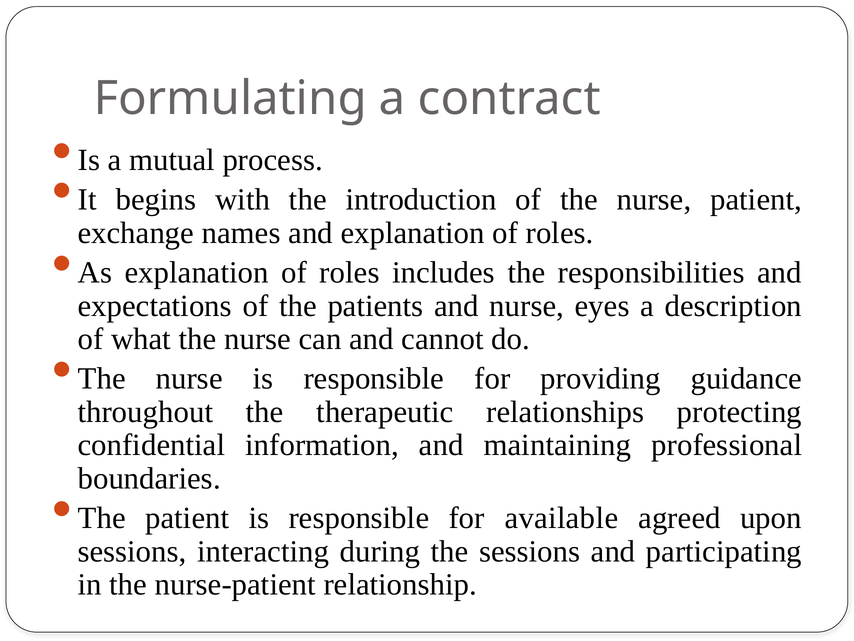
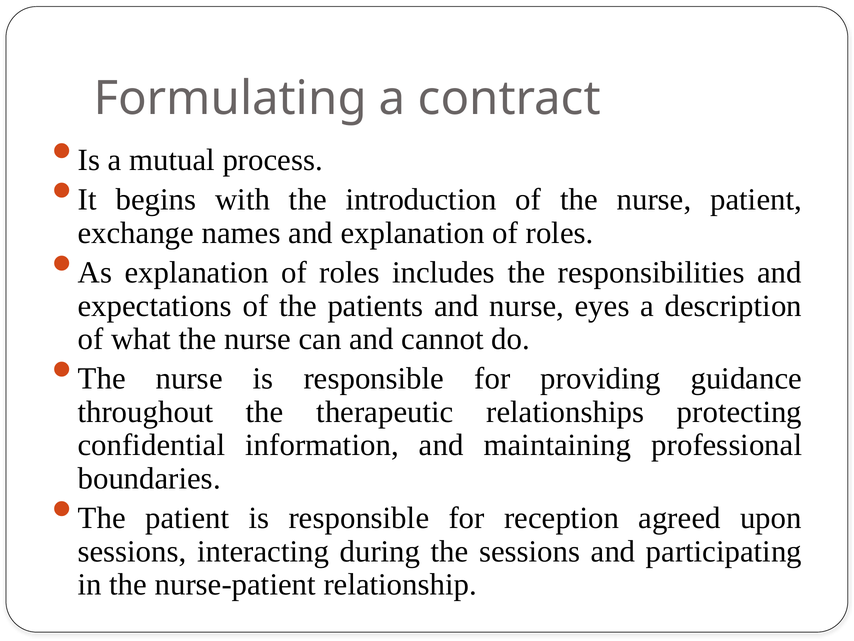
available: available -> reception (562, 518)
